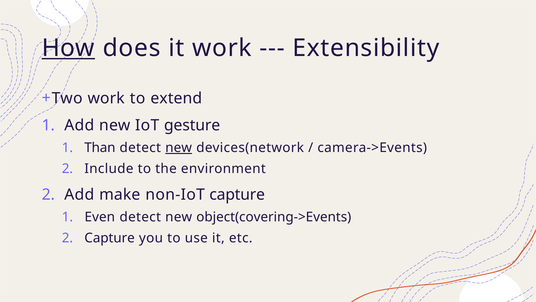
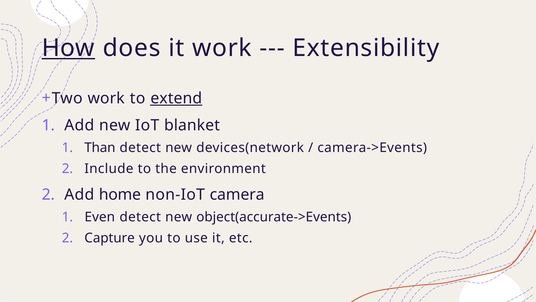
extend underline: none -> present (176, 98)
gesture: gesture -> blanket (192, 125)
new underline: present -> none (179, 147)
make: make -> home (120, 194)
non-IoT capture: capture -> camera (237, 194)
object(covering->Events: object(covering->Events -> object(accurate->Events (274, 217)
